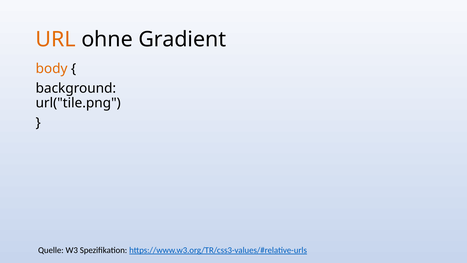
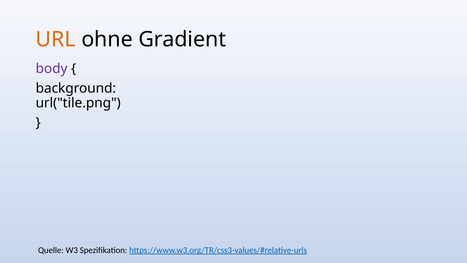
body colour: orange -> purple (52, 69)
